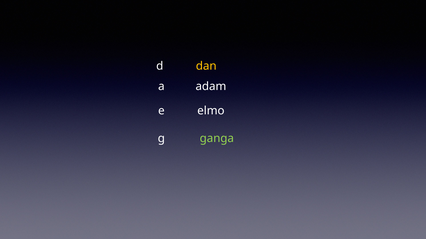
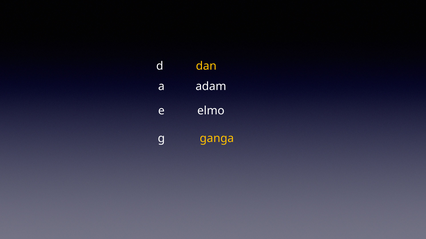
ganga colour: light green -> yellow (217, 139)
